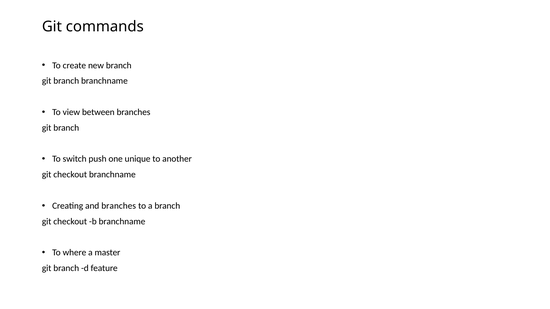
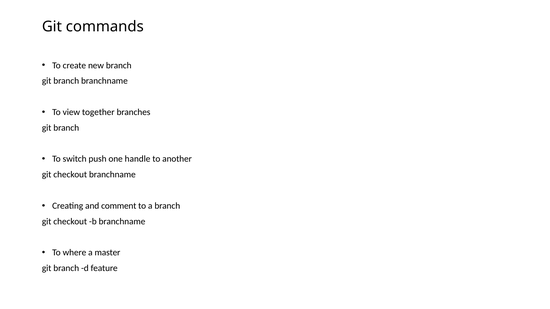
between: between -> together (98, 112)
unique: unique -> handle (138, 159)
and branches: branches -> comment (119, 206)
